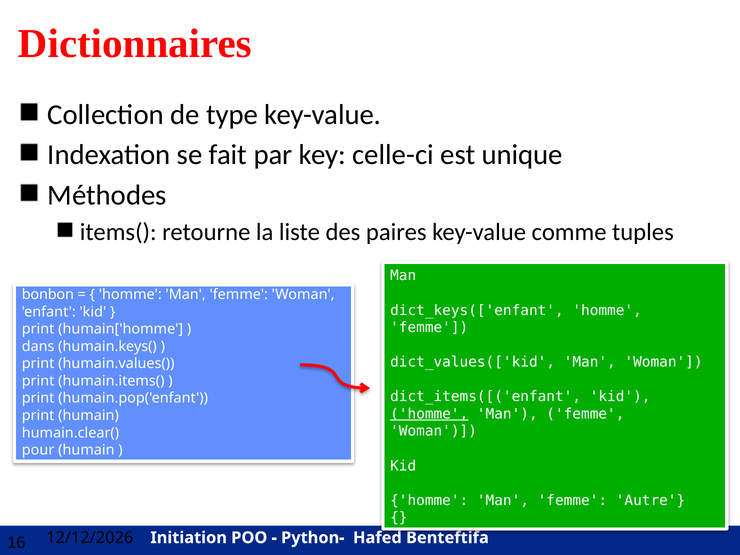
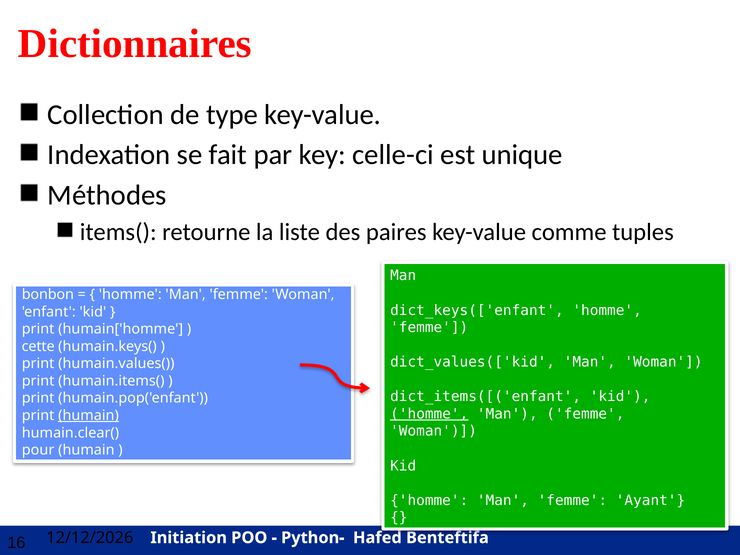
dans: dans -> cette (38, 346)
humain underline: none -> present (89, 415)
Autre: Autre -> Ayant (651, 500)
